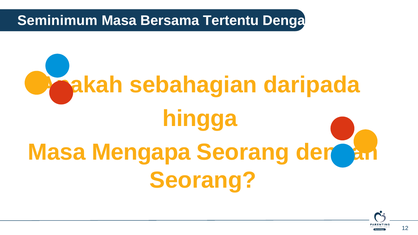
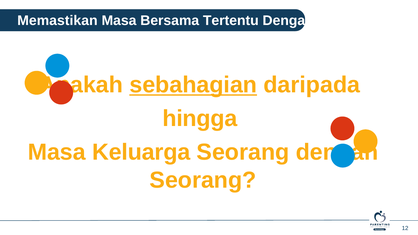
Seminimum: Seminimum -> Memastikan (57, 20)
sebahagian underline: none -> present (193, 85)
Mengapa: Mengapa -> Keluarga (141, 152)
